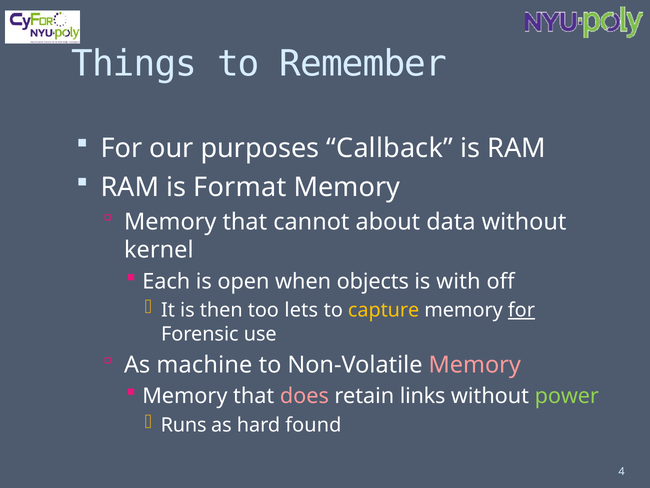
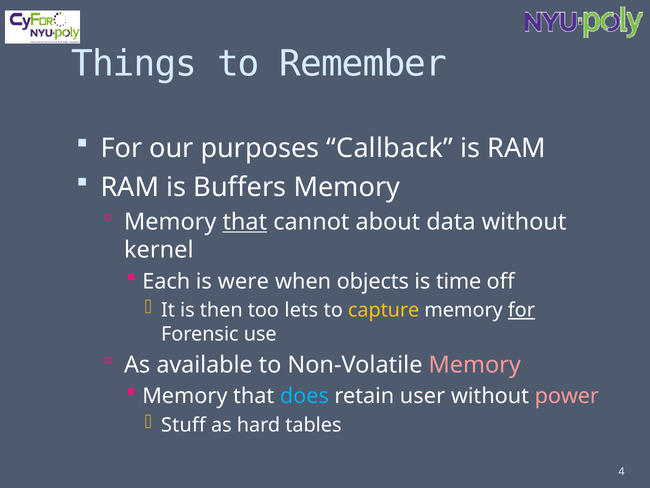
Format: Format -> Buffers (240, 187)
that underline: none -> present (245, 222)
open: open -> were (243, 281)
with: with -> time (459, 281)
machine: machine -> available (205, 365)
does colour: pink -> light blue (304, 396)
links: links -> user (422, 396)
power colour: light green -> pink (567, 396)
Runs: Runs -> Stuff (183, 425)
found: found -> tables (313, 425)
